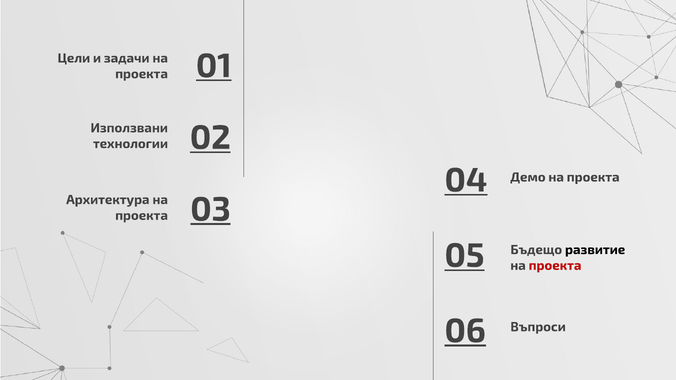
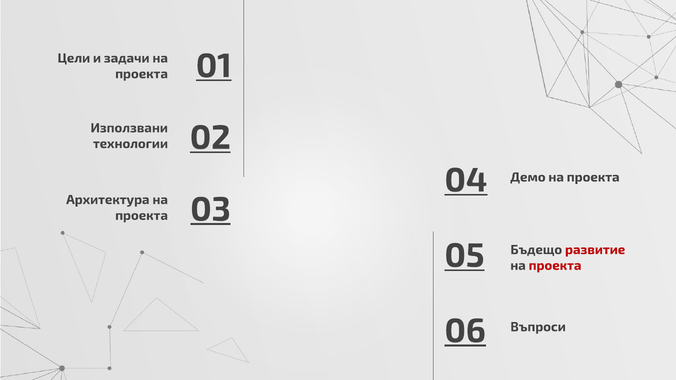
развитие colour: black -> red (595, 250)
